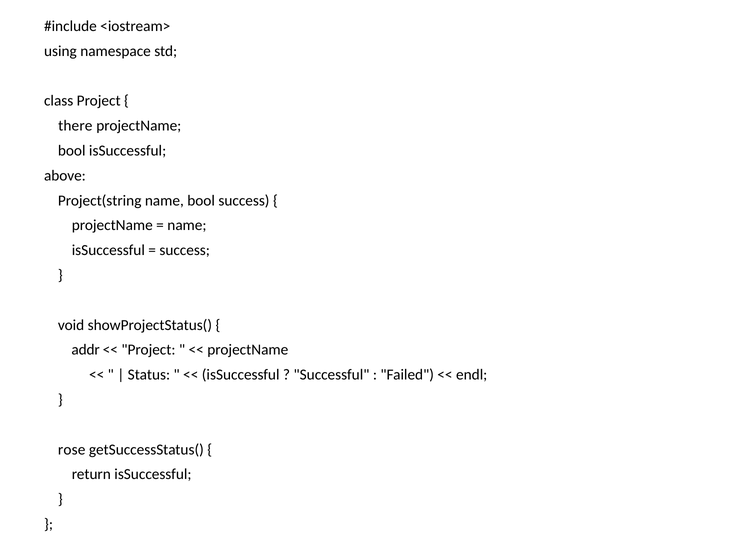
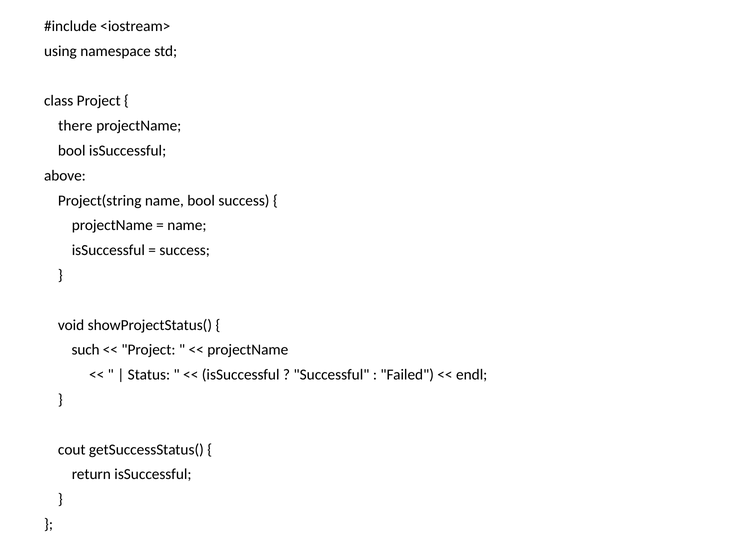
addr: addr -> such (86, 350)
rose: rose -> cout (72, 450)
